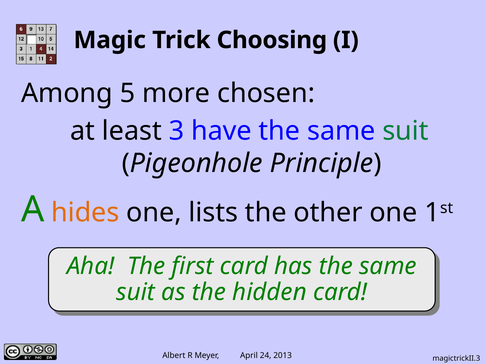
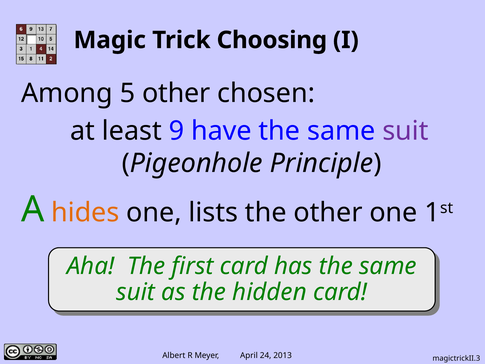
5 more: more -> other (176, 93)
3: 3 -> 9 (176, 131)
suit colour: green -> purple (405, 131)
